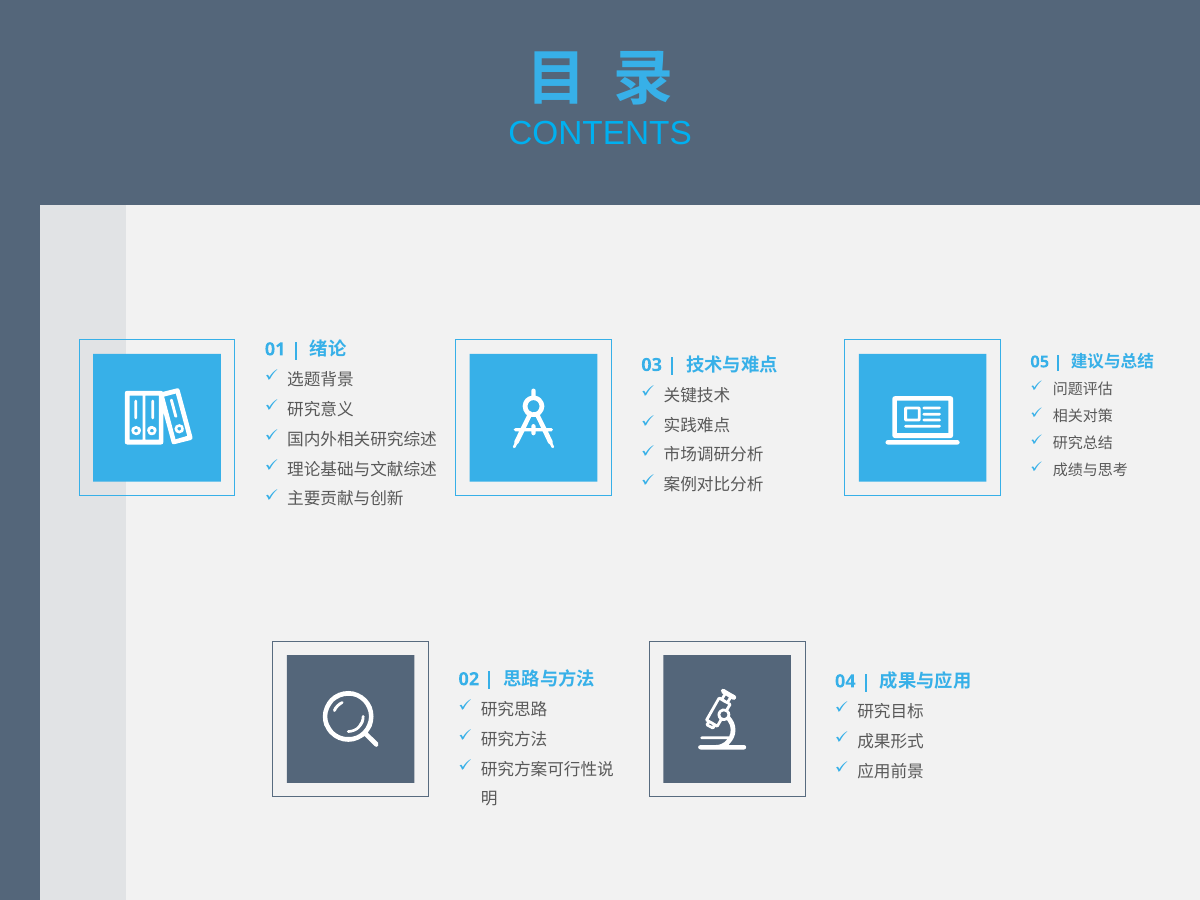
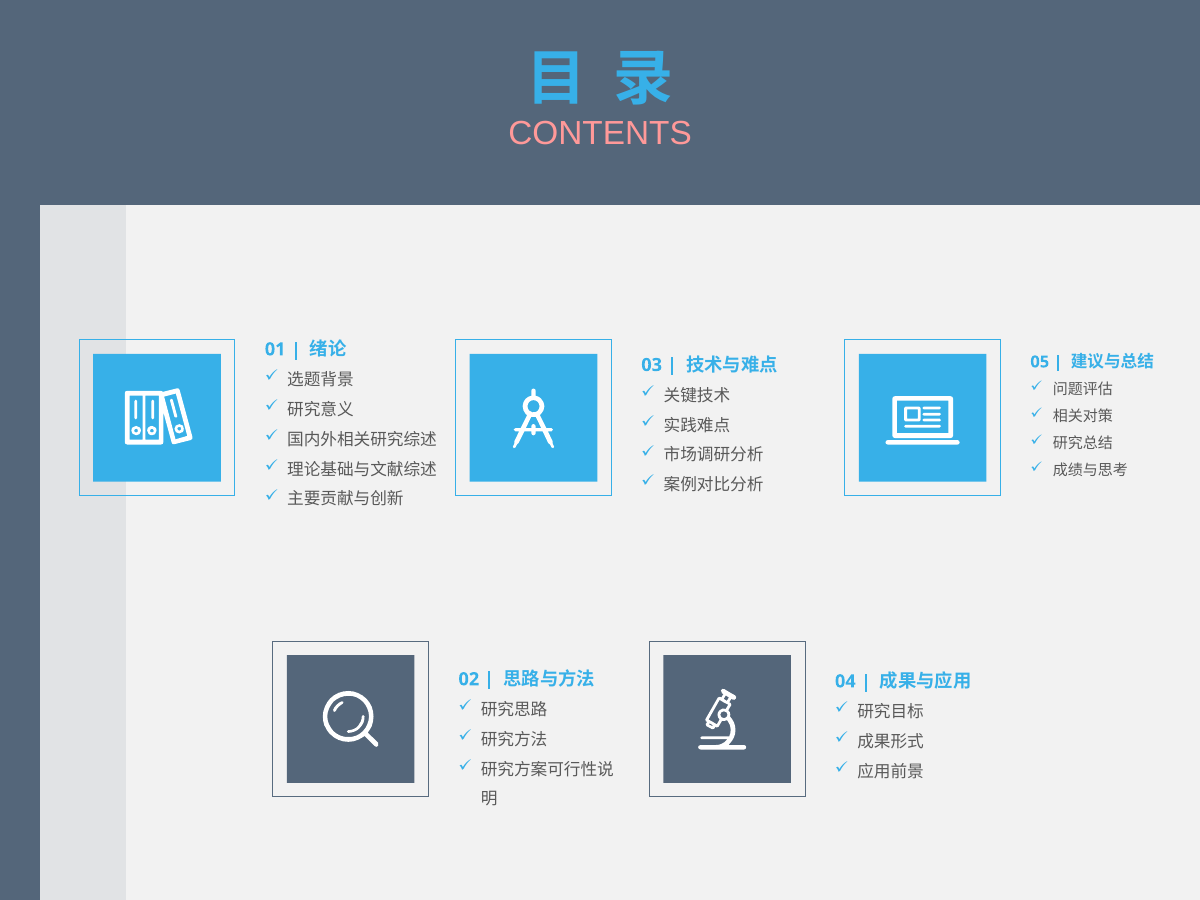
CONTENTS colour: light blue -> pink (600, 134)
